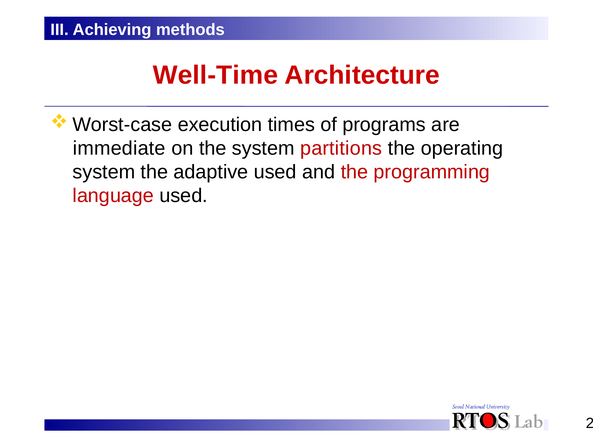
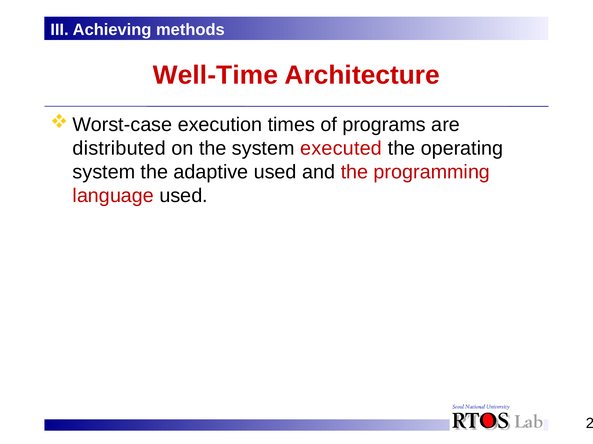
immediate: immediate -> distributed (119, 149)
partitions: partitions -> executed (341, 149)
